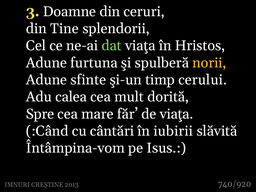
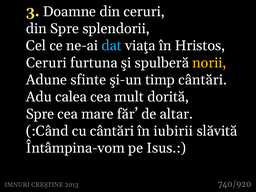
din Tine: Tine -> Spre (65, 29)
dat colour: light green -> light blue (112, 46)
Adune: Adune -> Ceruri (46, 63)
timp cerului: cerului -> cântări (203, 80)
de viaţa: viaţa -> altar (176, 114)
